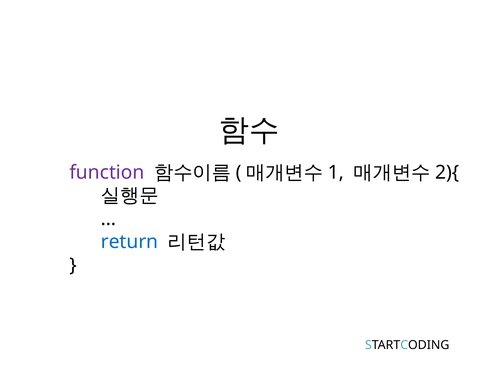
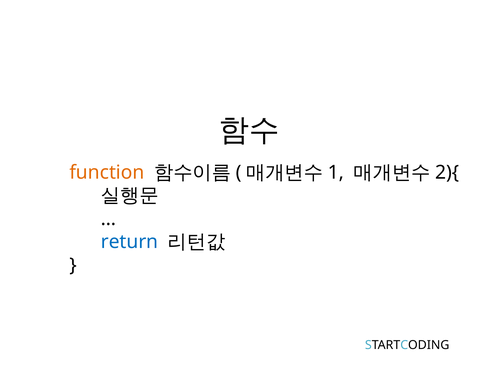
function colour: purple -> orange (107, 172)
